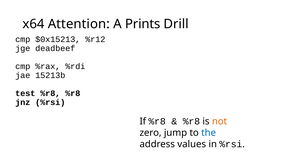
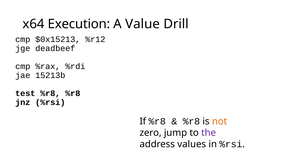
Attention: Attention -> Execution (79, 24)
Prints: Prints -> Value (143, 24)
the colour: blue -> purple (209, 133)
